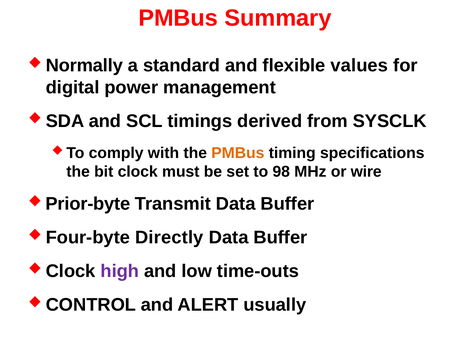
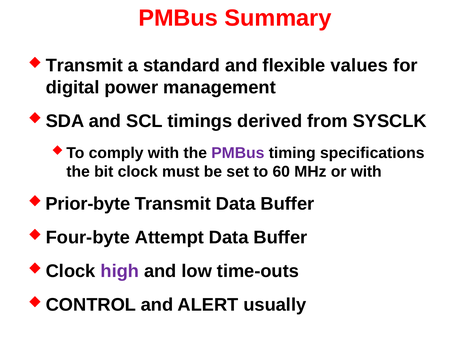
Normally: Normally -> Transmit (84, 66)
PMBus colour: orange -> purple (238, 153)
98: 98 -> 60 (281, 172)
or wire: wire -> with (366, 172)
Directly: Directly -> Attempt (169, 238)
